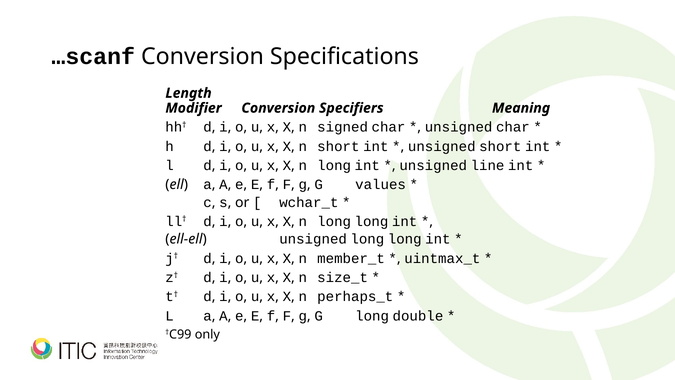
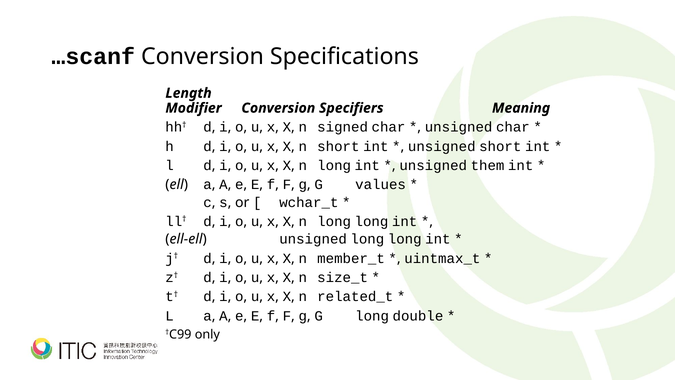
line: line -> them (488, 165)
perhaps_t: perhaps_t -> related_t (355, 297)
